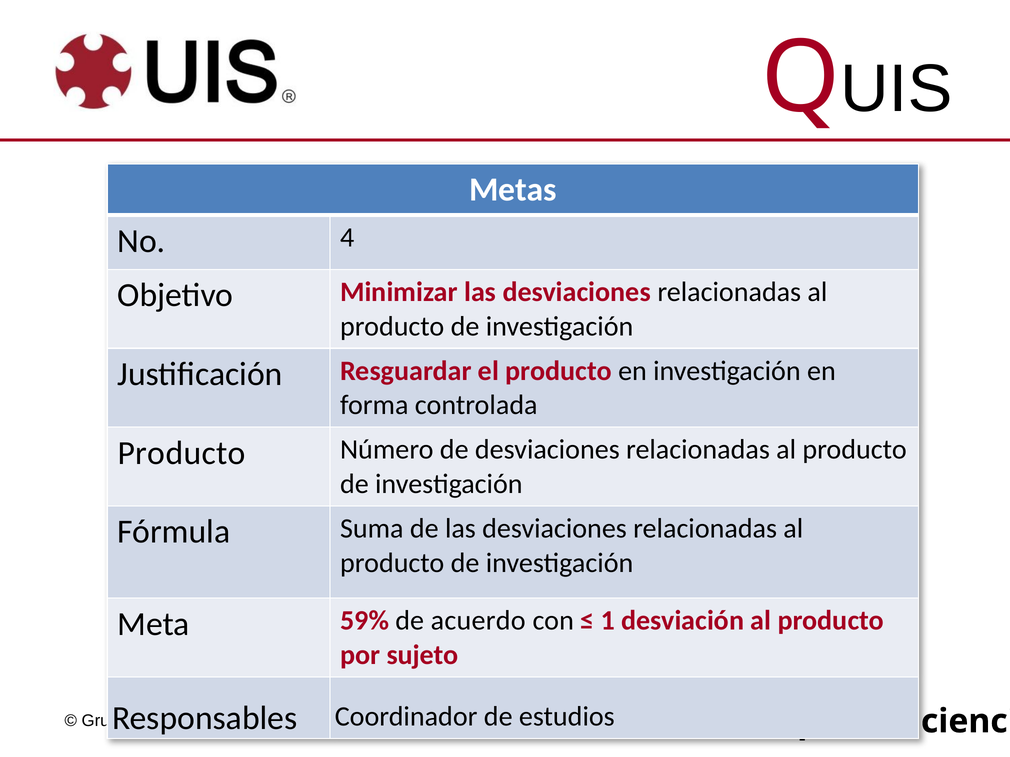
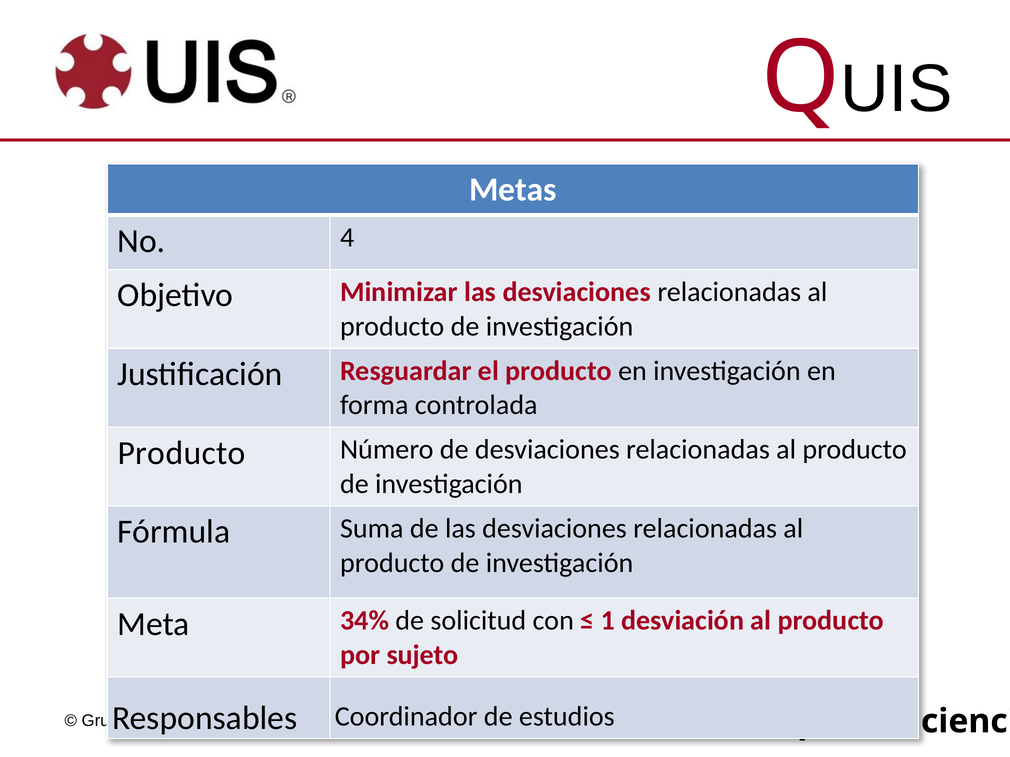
59%: 59% -> 34% (365, 621)
acuerdo: acuerdo -> solicitud (478, 621)
